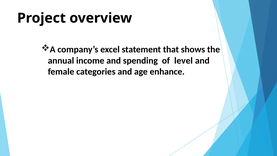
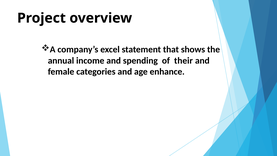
level: level -> their (183, 61)
